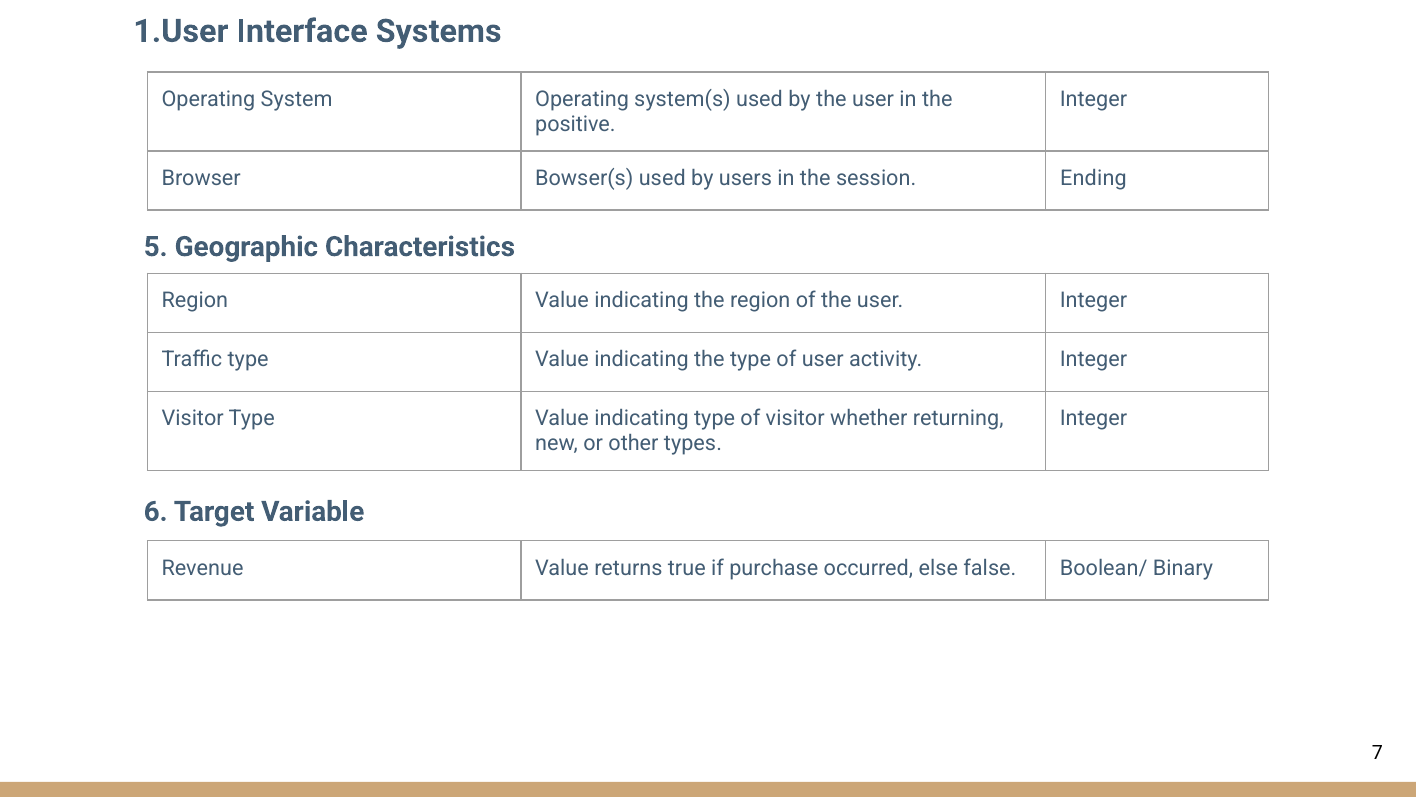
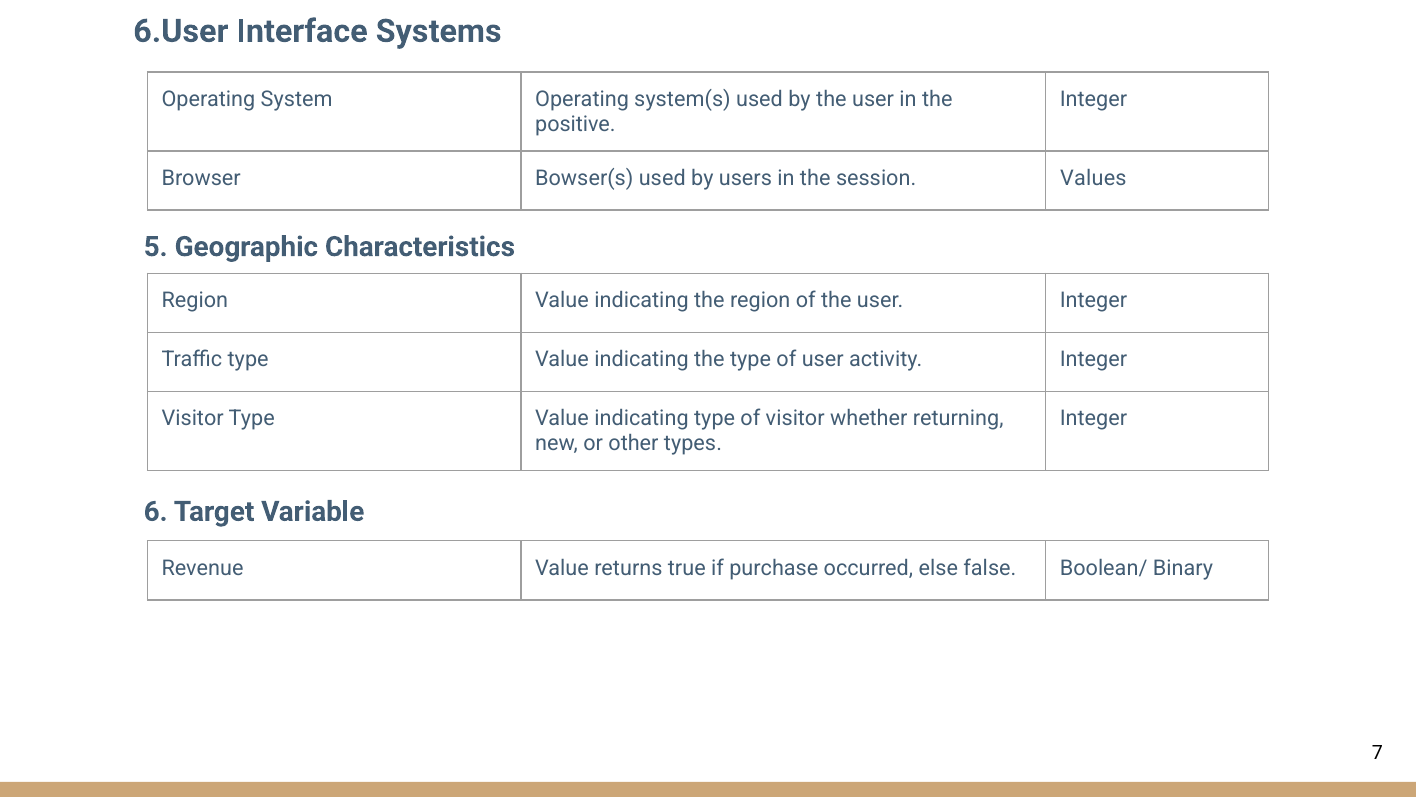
1.User: 1.User -> 6.User (181, 31)
Ending: Ending -> Values (1093, 178)
